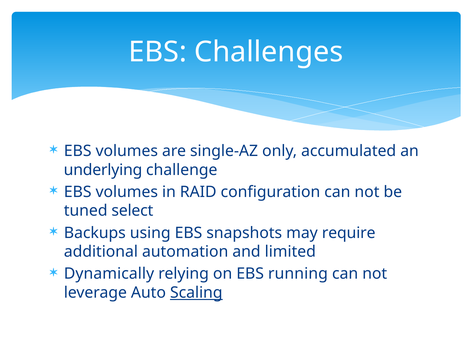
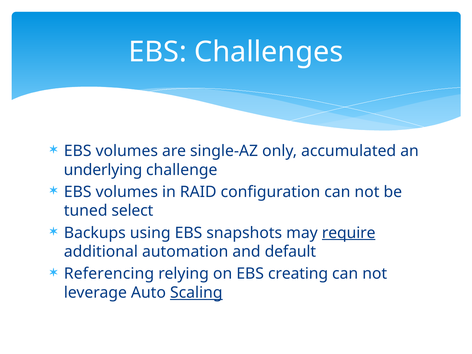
require underline: none -> present (349, 233)
limited: limited -> default (290, 252)
Dynamically: Dynamically -> Referencing (109, 274)
running: running -> creating (298, 274)
